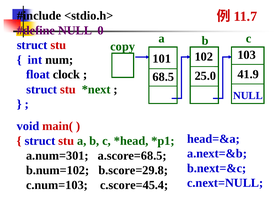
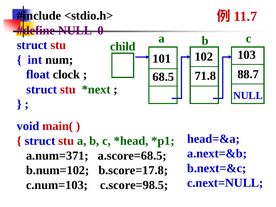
copy: copy -> child (123, 46)
41.9: 41.9 -> 88.7 (248, 74)
25.0: 25.0 -> 71.8 (205, 76)
a.num=301: a.num=301 -> a.num=371 (57, 156)
b.score=29.8: b.score=29.8 -> b.score=17.8 (133, 170)
c.score=45.4: c.score=45.4 -> c.score=98.5 (134, 185)
